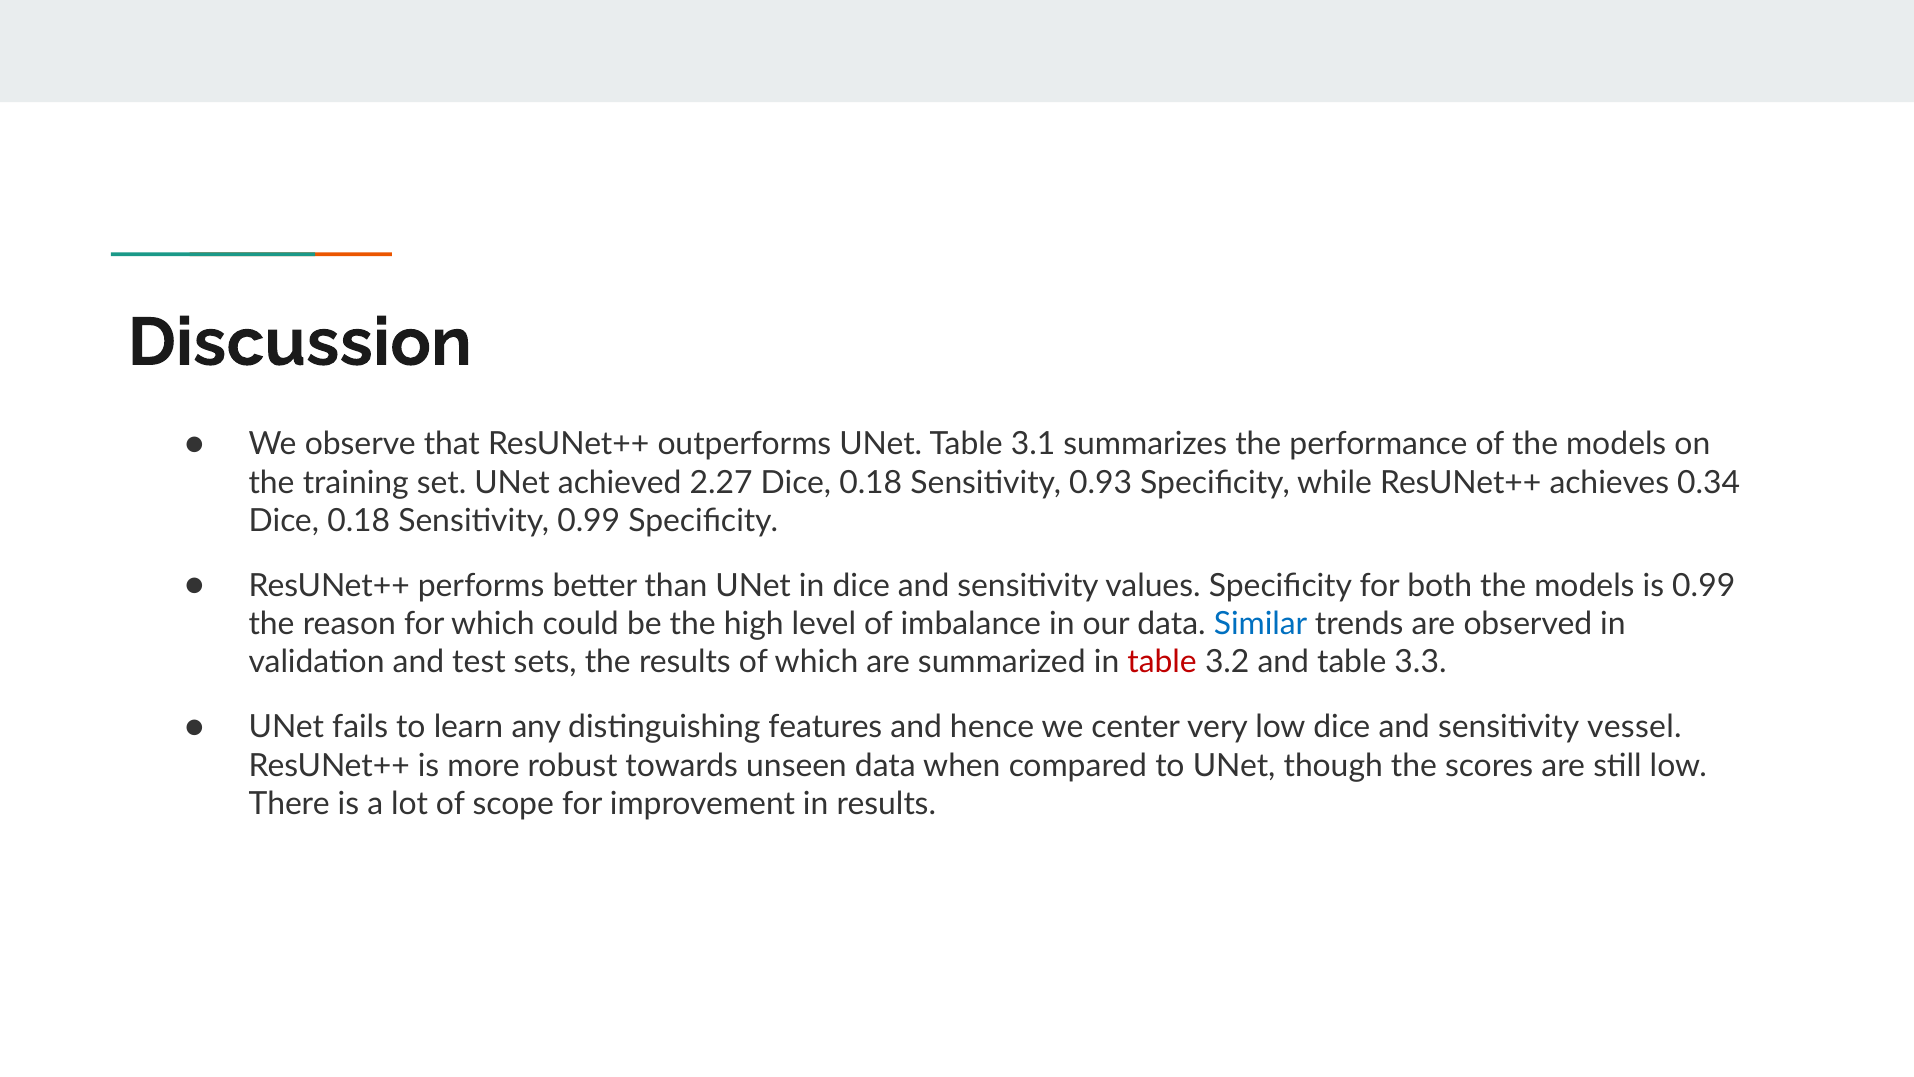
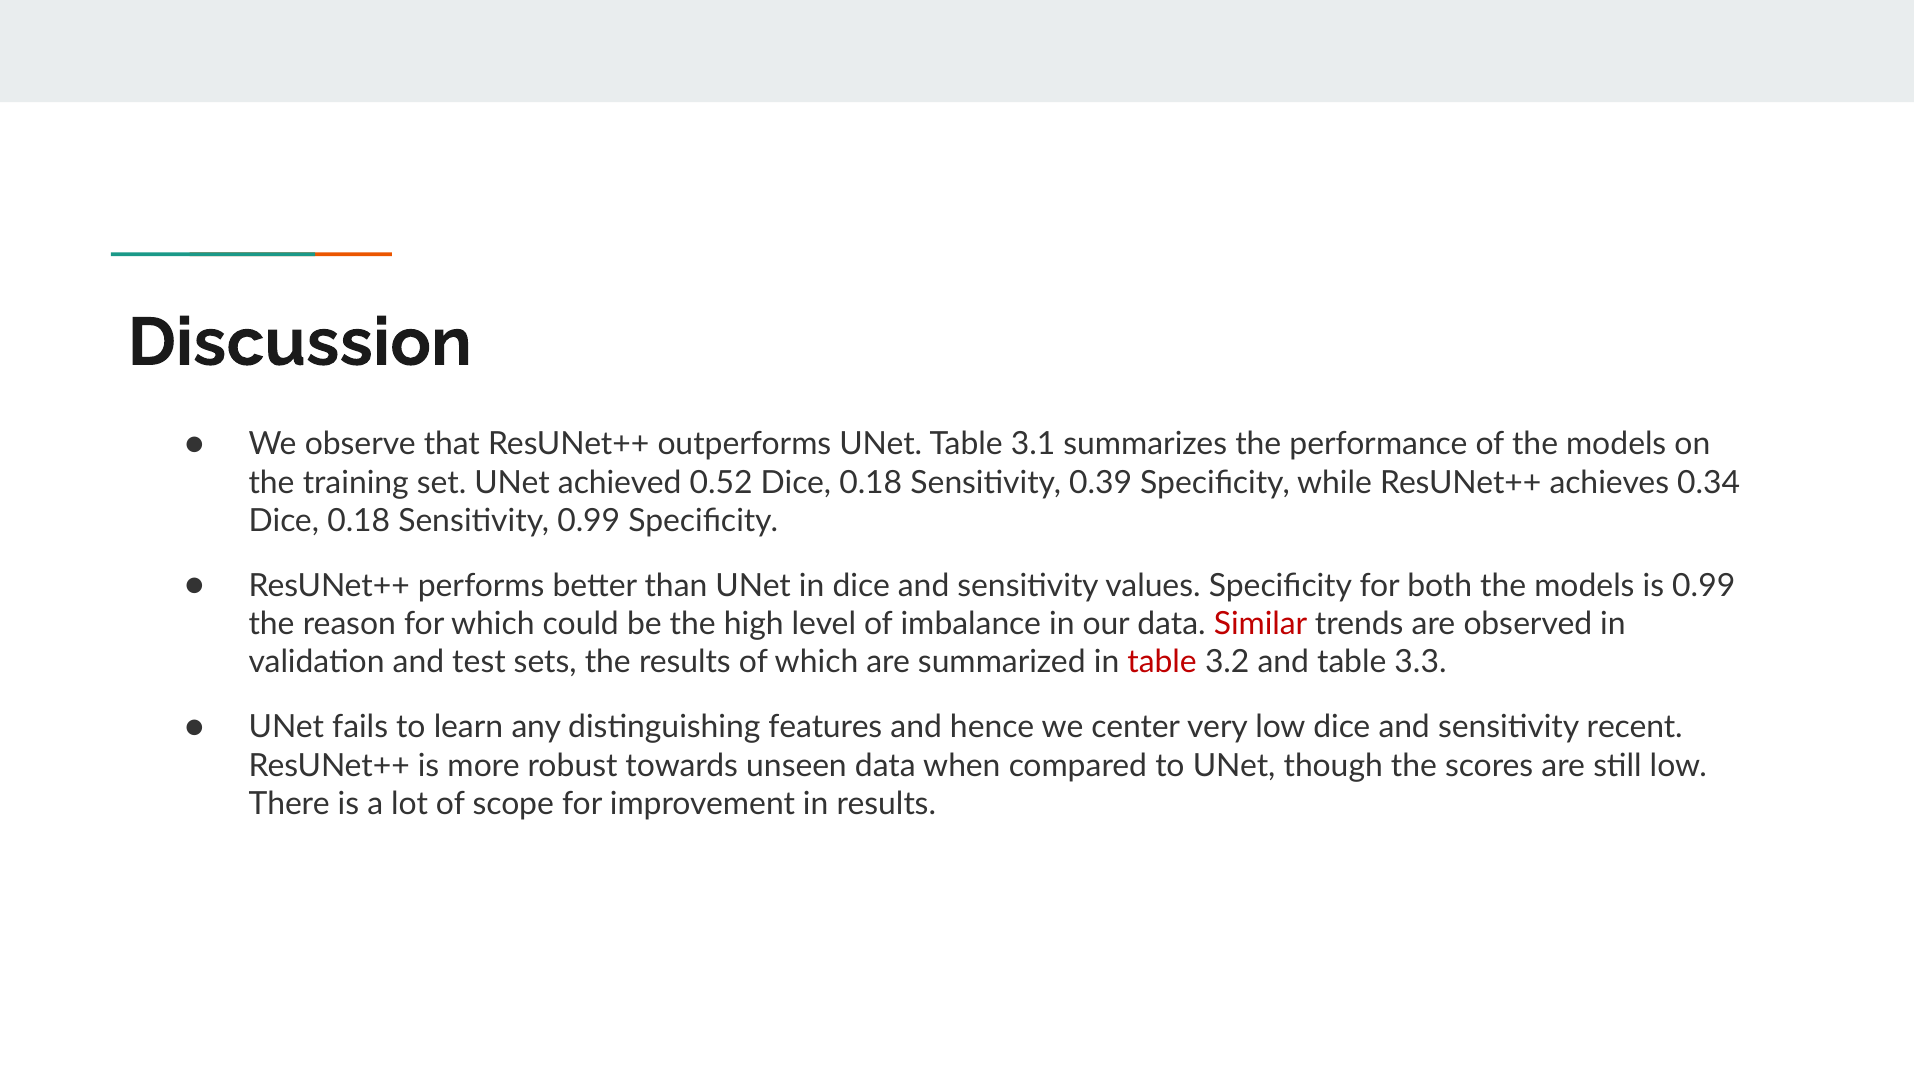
2.27: 2.27 -> 0.52 (721, 482)
0.93: 0.93 -> 0.39 (1101, 482)
Similar colour: blue -> red (1261, 624)
vessel: vessel -> recent (1635, 727)
